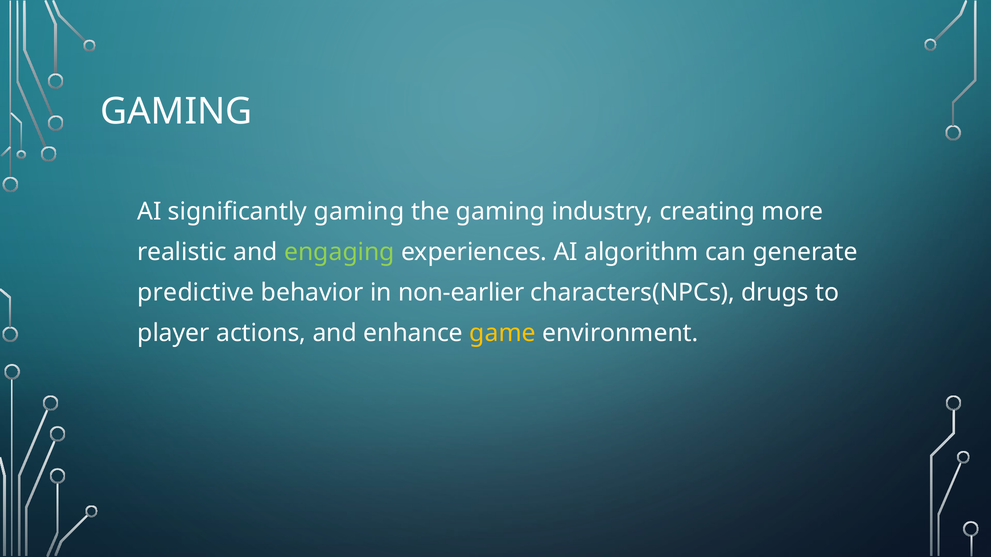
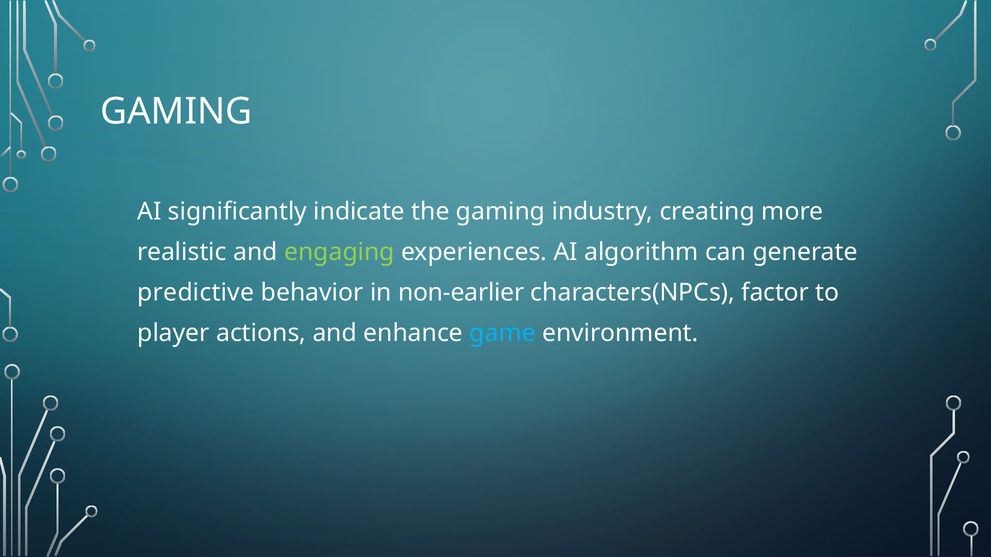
significantly gaming: gaming -> indicate (359, 212)
drugs: drugs -> factor (775, 293)
game colour: yellow -> light blue (503, 333)
